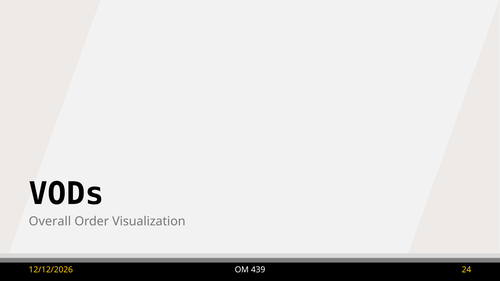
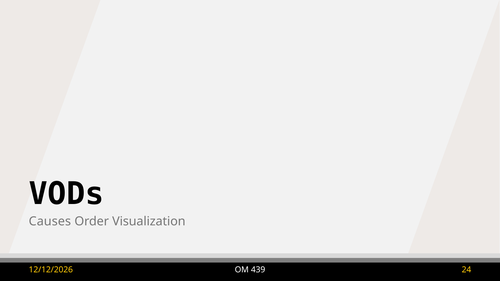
Overall: Overall -> Causes (50, 221)
